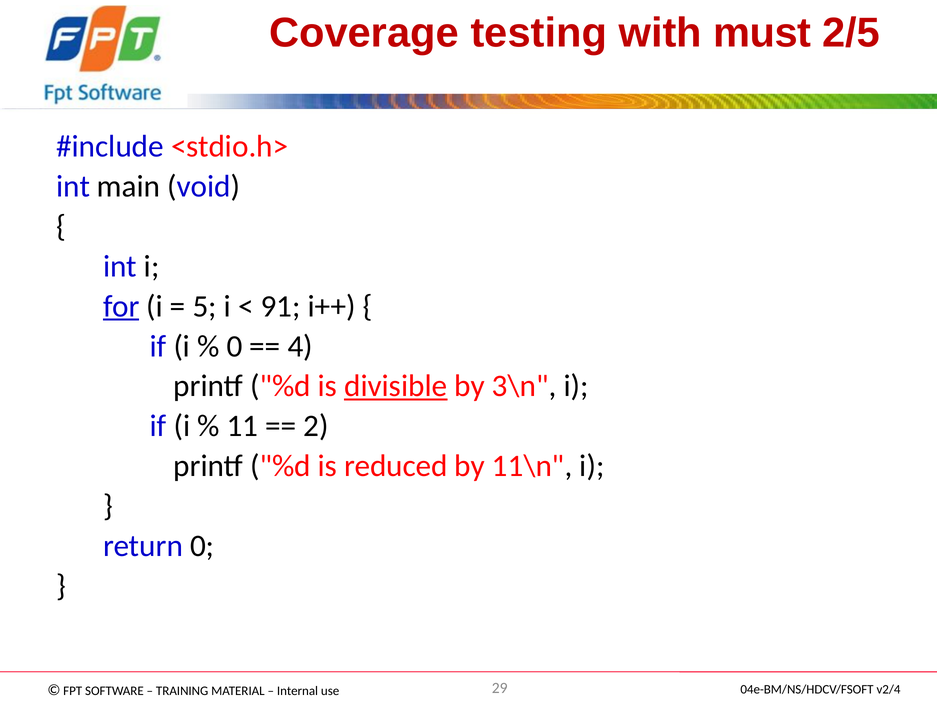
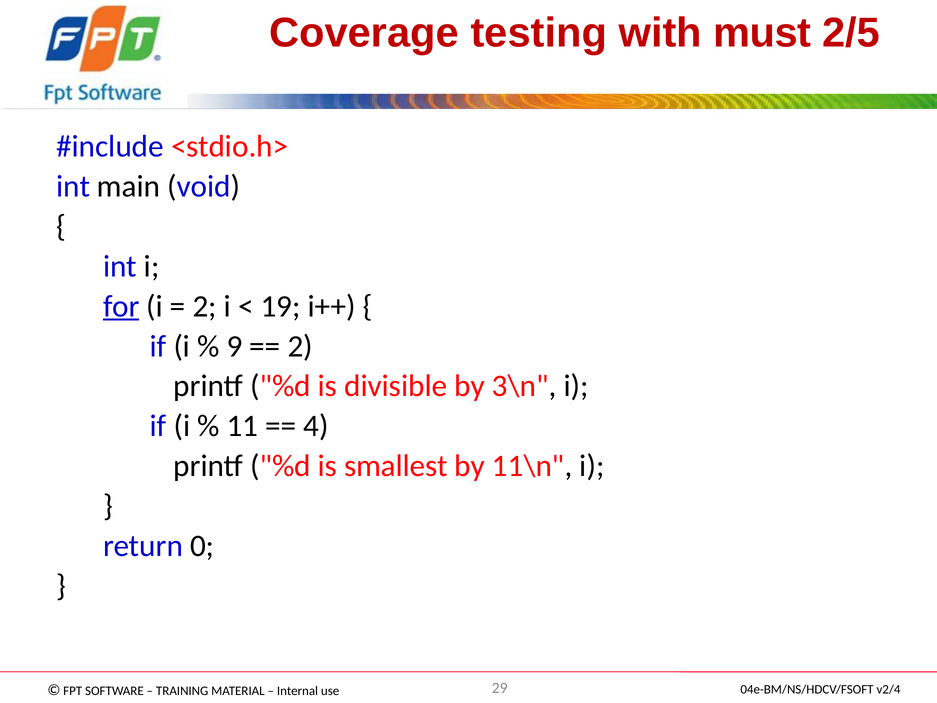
5: 5 -> 2 (205, 306)
91: 91 -> 19 (281, 306)
0: 0 -> 9 (235, 346)
4: 4 -> 2 (300, 346)
divisible underline: present -> none (396, 386)
2: 2 -> 4 (316, 426)
reduced: reduced -> smallest (396, 466)
